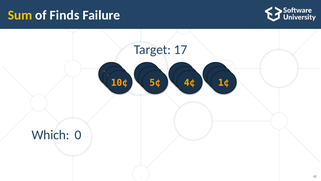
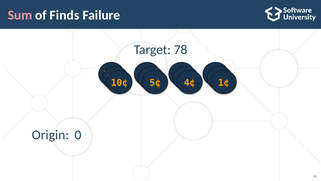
Sum colour: yellow -> pink (20, 15)
17: 17 -> 78 (181, 50)
Which: Which -> Origin (50, 135)
